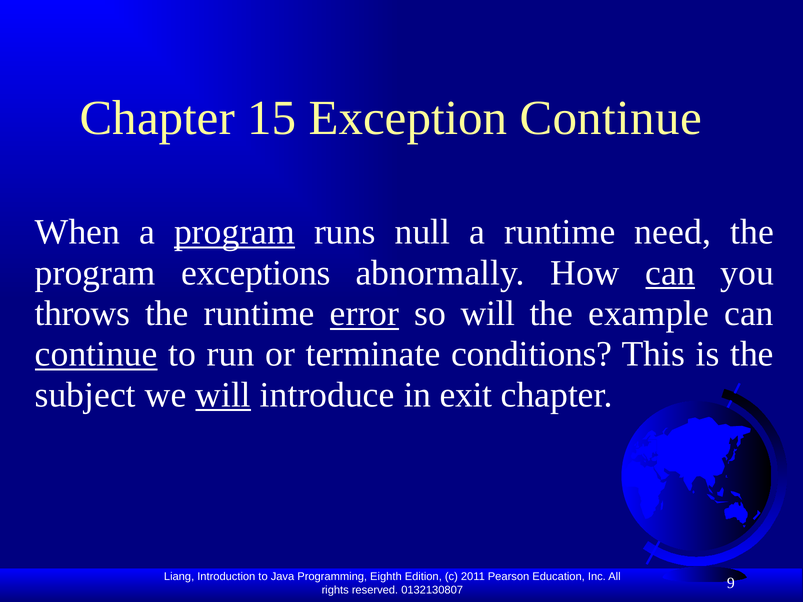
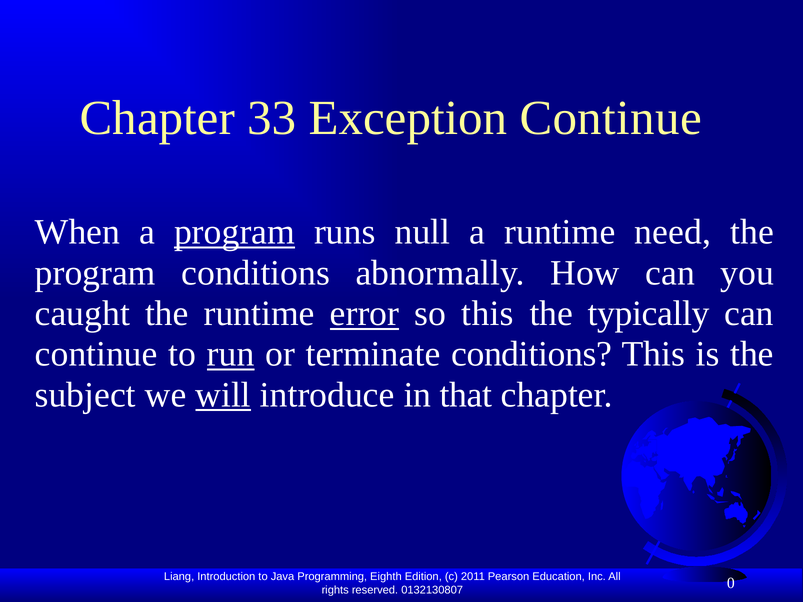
15: 15 -> 33 (272, 118)
program exceptions: exceptions -> conditions (256, 273)
can underline: present -> none (670, 273)
throws: throws -> caught (82, 314)
so will: will -> this (488, 314)
example: example -> typically (649, 314)
continue underline: present -> none (96, 354)
run underline: none -> present (231, 354)
exit: exit -> that (466, 395)
9: 9 -> 0 (731, 583)
